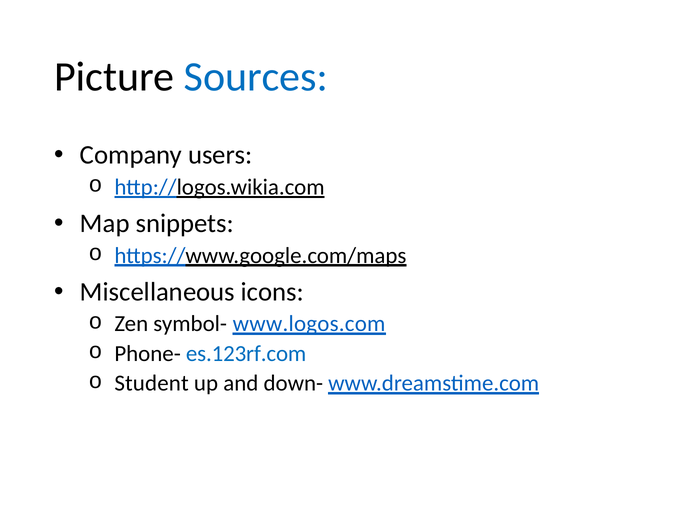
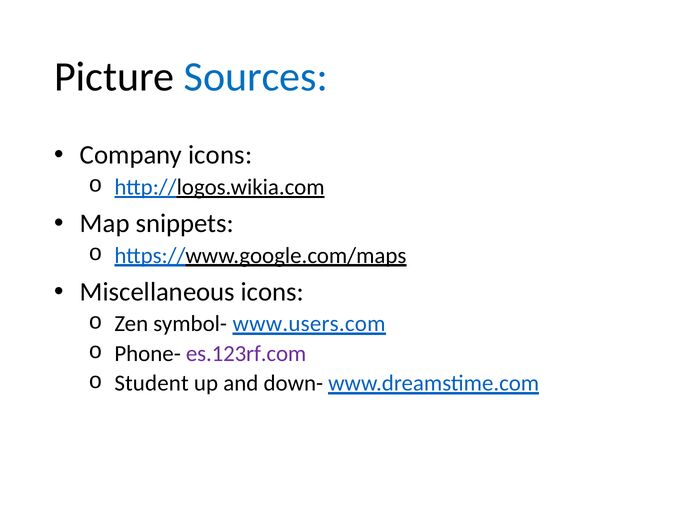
Company users: users -> icons (220, 155)
www.logos.com: www.logos.com -> www.users.com (309, 324)
es.123rf.com colour: blue -> purple (246, 354)
